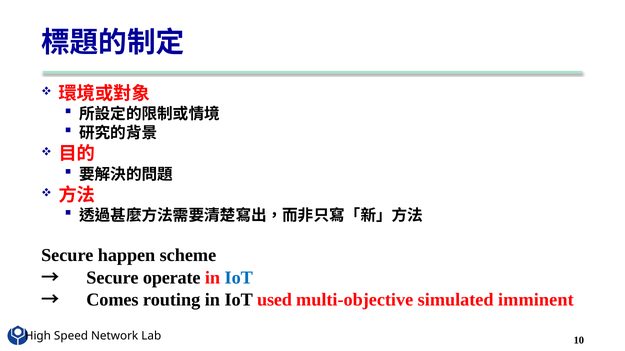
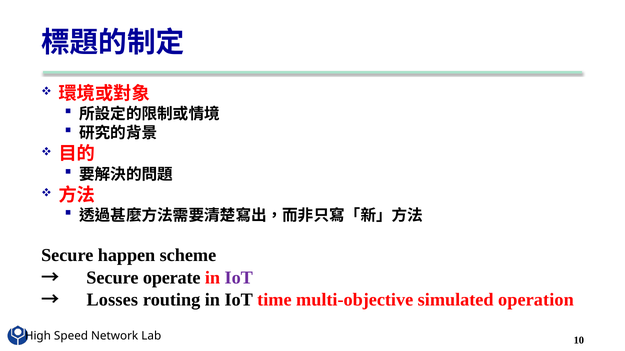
IoT colour: blue -> purple (239, 278)
Comes: Comes -> Losses (112, 300)
used: used -> time (274, 300)
imminent: imminent -> operation (536, 300)
